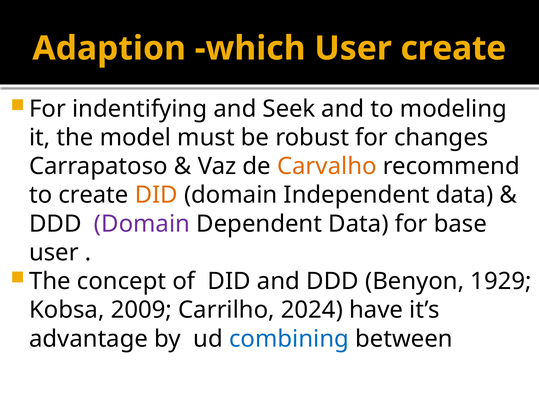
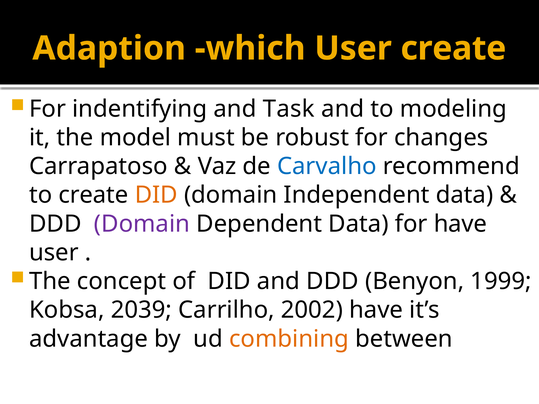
Seek: Seek -> Task (289, 109)
Carvalho colour: orange -> blue (327, 166)
for base: base -> have (460, 224)
1929: 1929 -> 1999 (501, 281)
2009: 2009 -> 2039 (141, 310)
2024: 2024 -> 2002 (312, 310)
combining colour: blue -> orange (289, 339)
